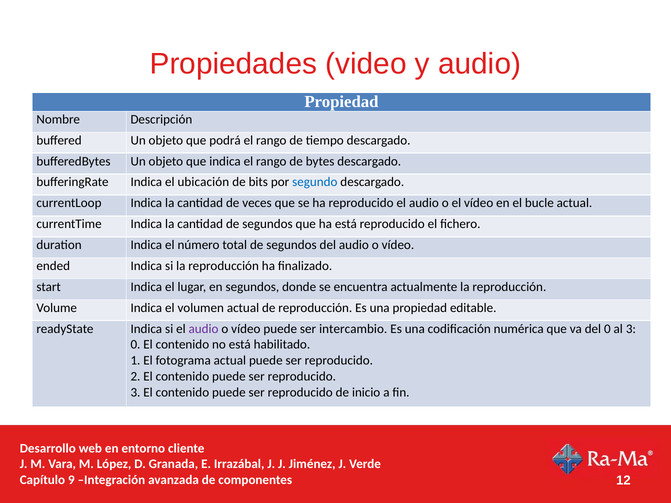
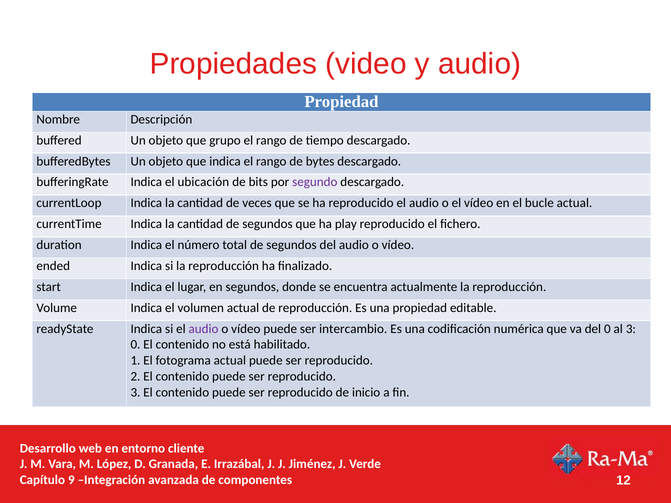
podrá: podrá -> grupo (225, 140)
segundo colour: blue -> purple (315, 182)
ha está: está -> play (346, 224)
